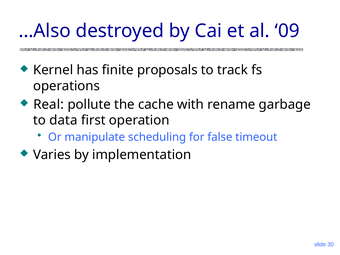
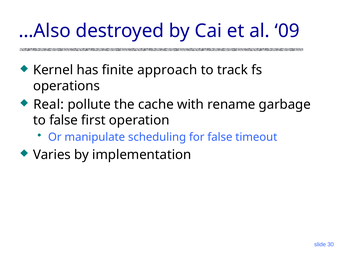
proposals: proposals -> approach (167, 70)
to data: data -> false (64, 120)
